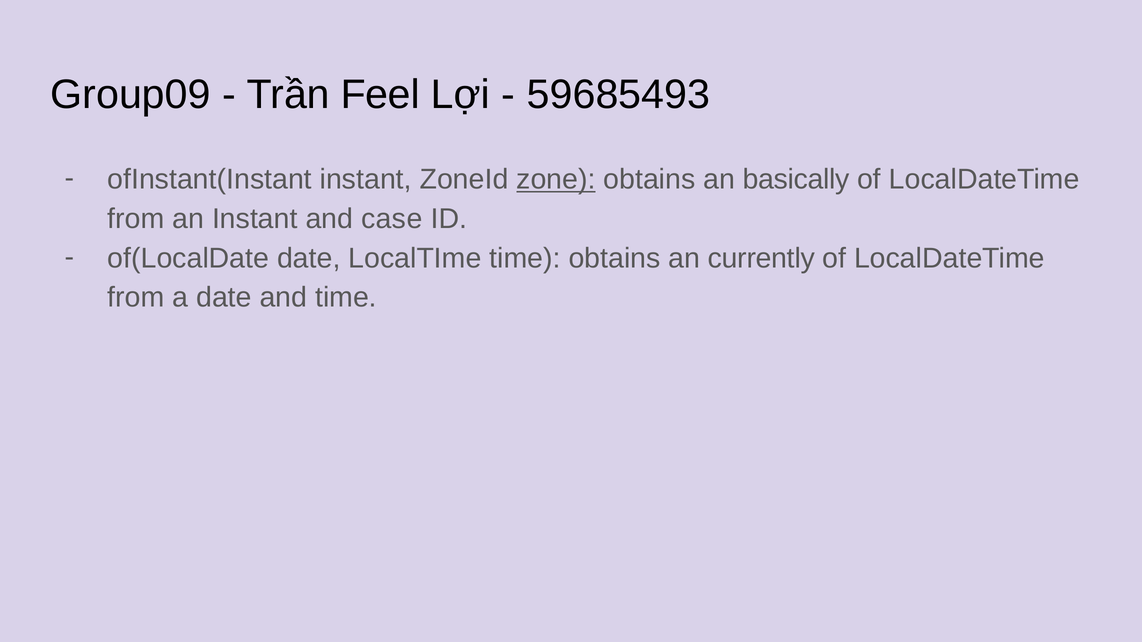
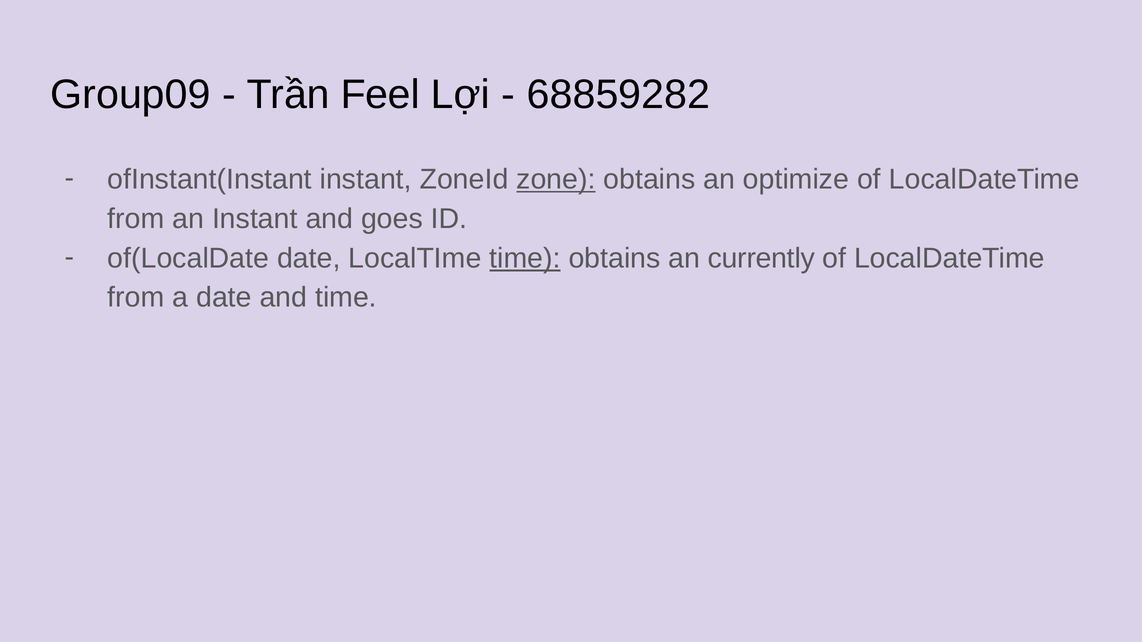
59685493: 59685493 -> 68859282 (618, 95)
basically: basically -> optimize (796, 180)
case: case -> goes (392, 219)
time underline: none -> present (525, 258)
